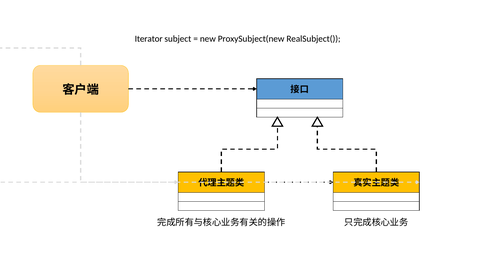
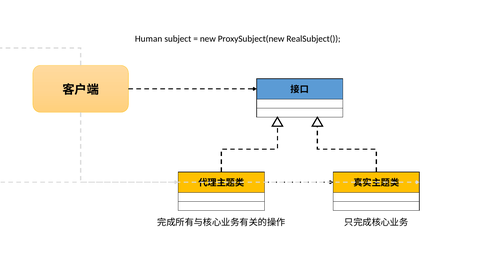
Iterator: Iterator -> Human (149, 39)
